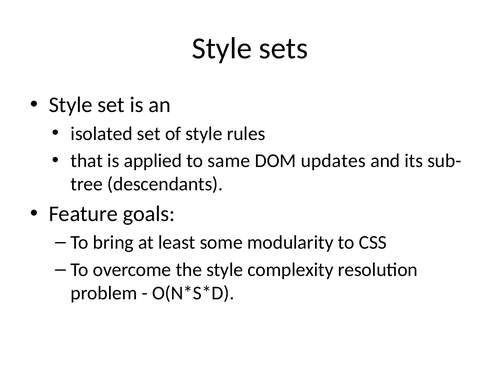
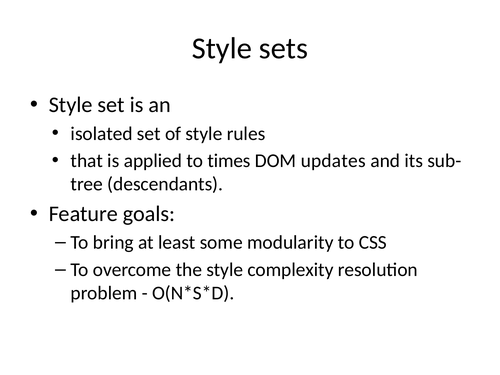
same: same -> times (229, 161)
